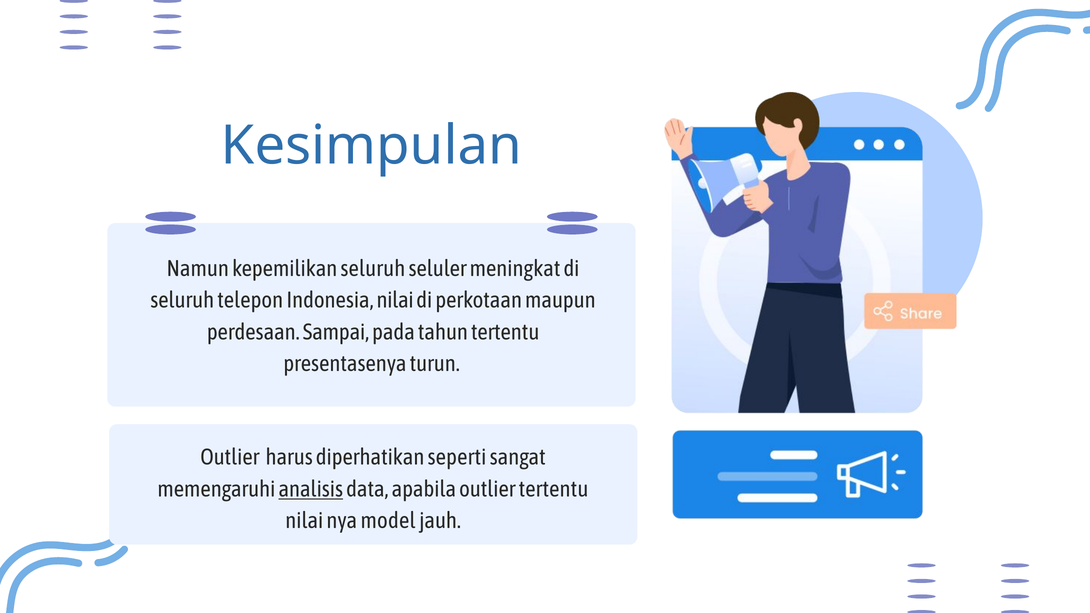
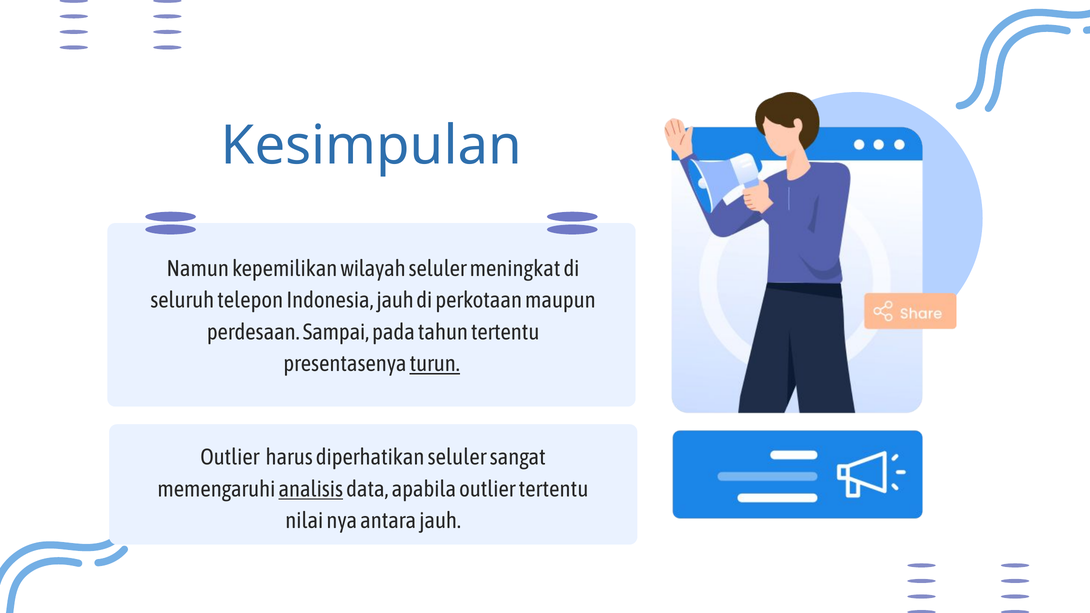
kepemilikan seluruh: seluruh -> wilayah (373, 269)
Indonesia nilai: nilai -> jauh (395, 300)
turun underline: none -> present (435, 364)
diperhatikan seperti: seperti -> seluler (457, 458)
model: model -> antara (388, 521)
